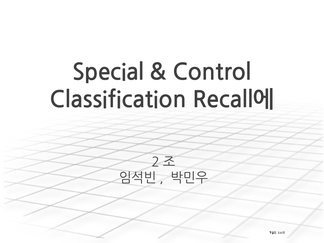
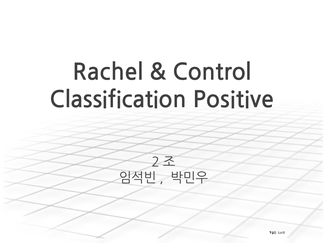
Special: Special -> Rachel (108, 72)
Recall에: Recall에 -> Positive (233, 100)
